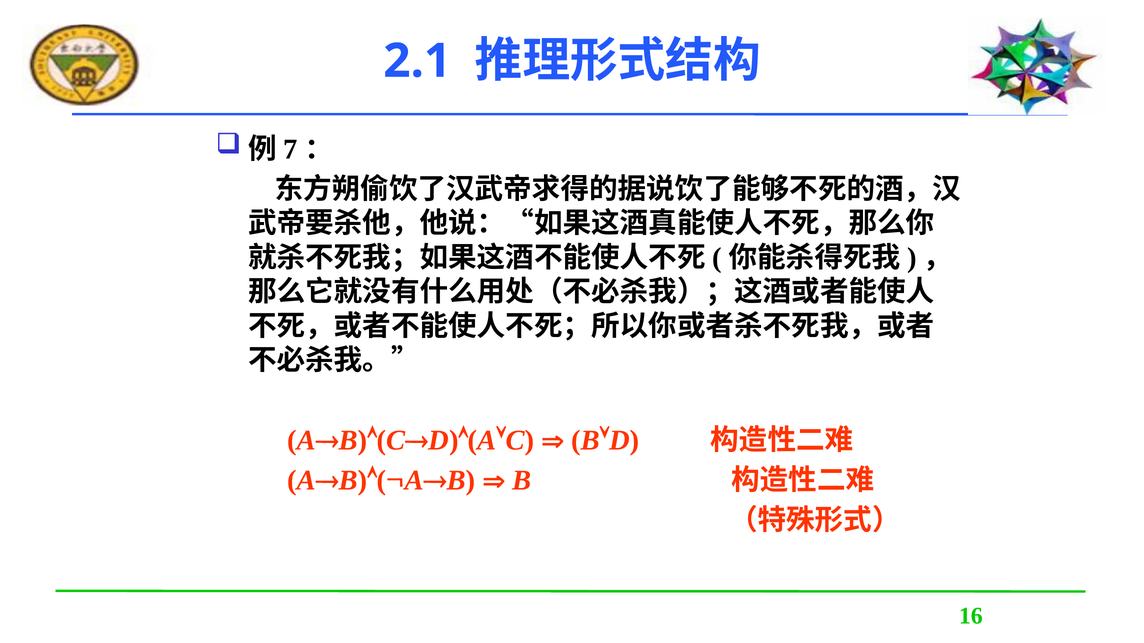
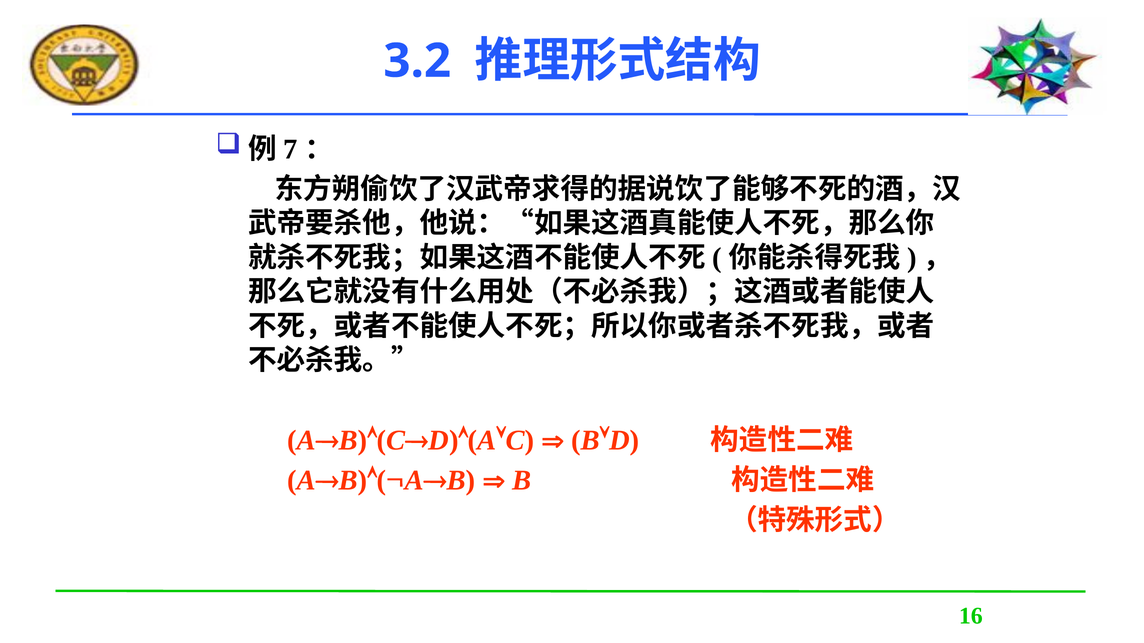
2.1: 2.1 -> 3.2 (417, 61)
